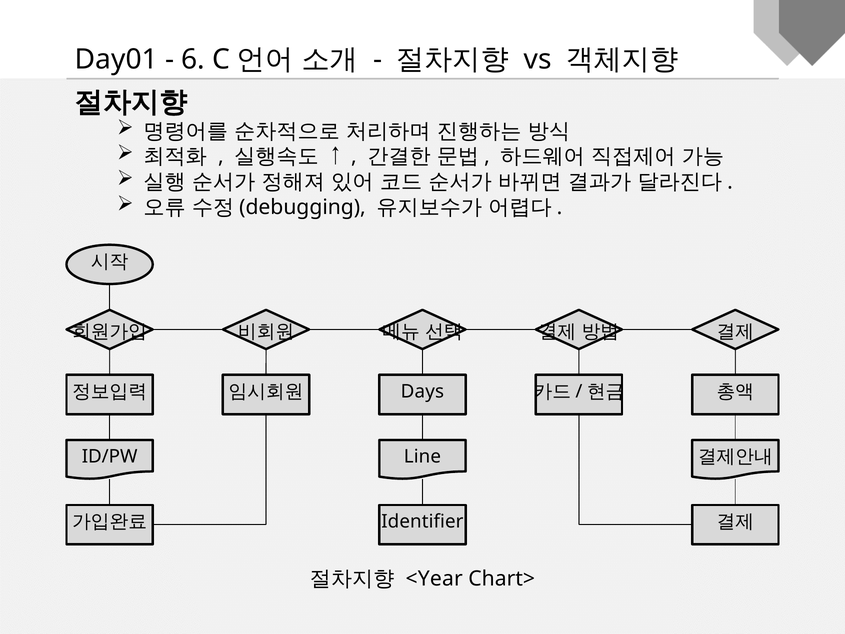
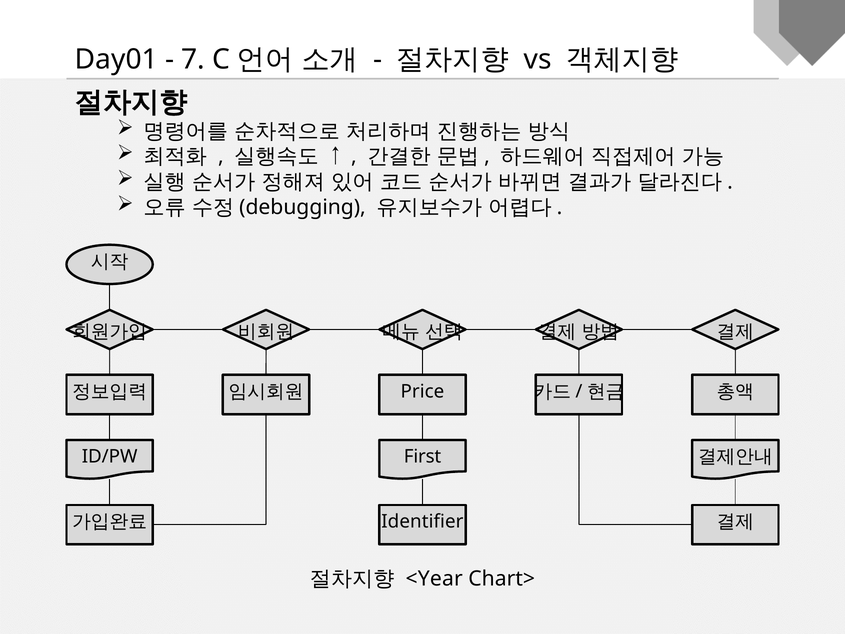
6: 6 -> 7 (193, 59)
Days: Days -> Price (422, 391)
Line: Line -> First (423, 457)
